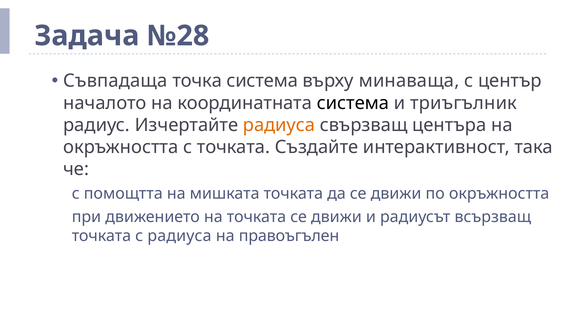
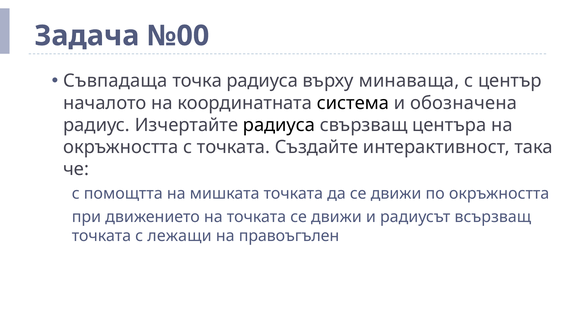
№28: №28 -> №00 (178, 36)
точка система: система -> радиуса (262, 81)
триъгълник: триъгълник -> обозначена (464, 103)
радиуса colour: orange -> black (279, 125)
с радиуса: радиуса -> лежащи (179, 236)
